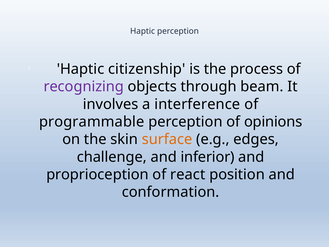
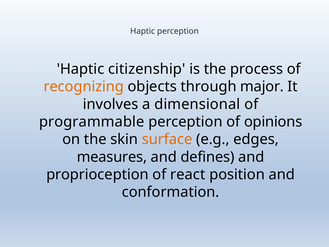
recognizing colour: purple -> orange (84, 87)
beam: beam -> major (262, 87)
interference: interference -> dimensional (197, 104)
challenge: challenge -> measures (112, 157)
inferior: inferior -> defines (208, 157)
